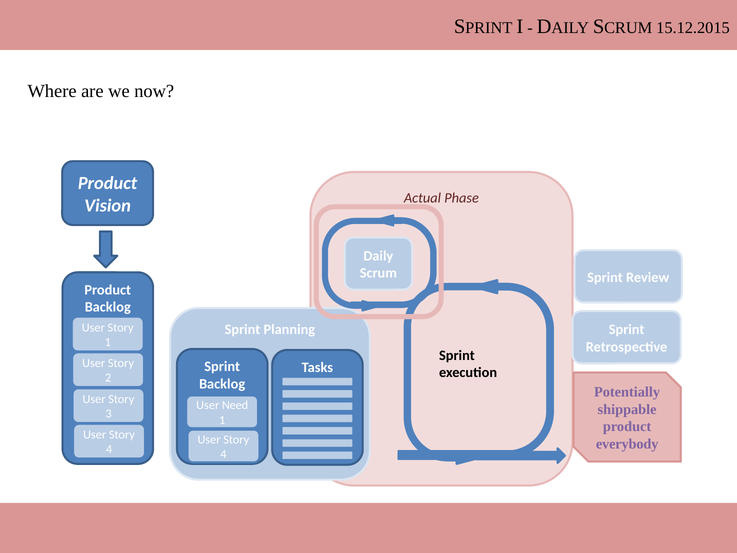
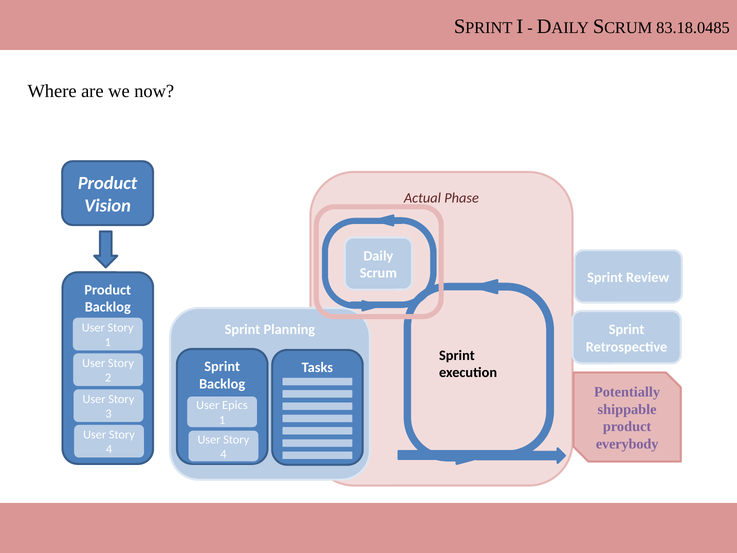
15.12.2015: 15.12.2015 -> 83.18.0485 (693, 28)
Need: Need -> Epics (235, 405)
